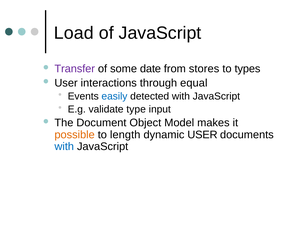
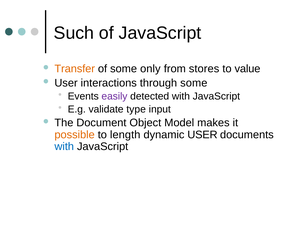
Load: Load -> Such (74, 33)
Transfer colour: purple -> orange (75, 69)
date: date -> only (150, 69)
types: types -> value (247, 69)
through equal: equal -> some (194, 83)
easily colour: blue -> purple (114, 96)
